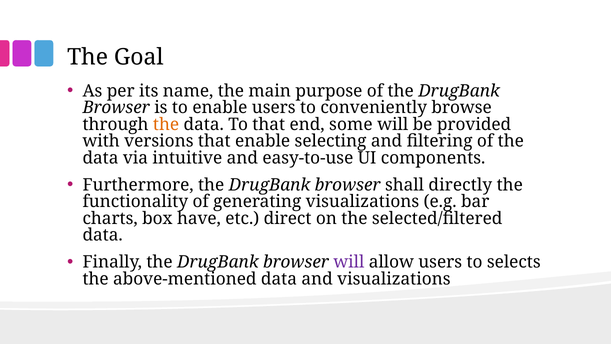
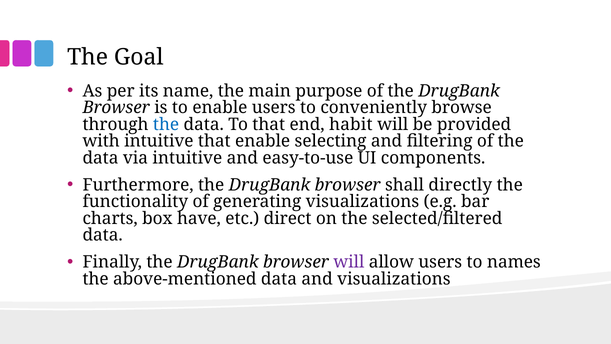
the colour: orange -> blue (166, 124)
some: some -> habit (351, 124)
with versions: versions -> intuitive (159, 141)
selects: selects -> names (514, 262)
